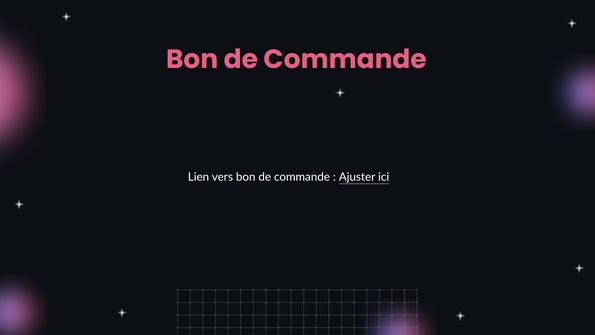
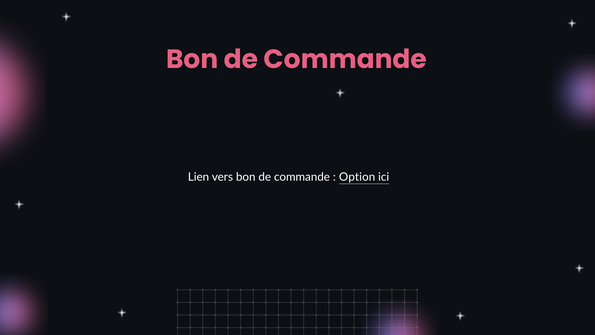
Ajuster: Ajuster -> Option (357, 177)
